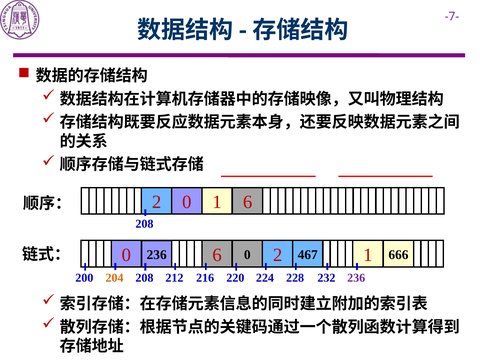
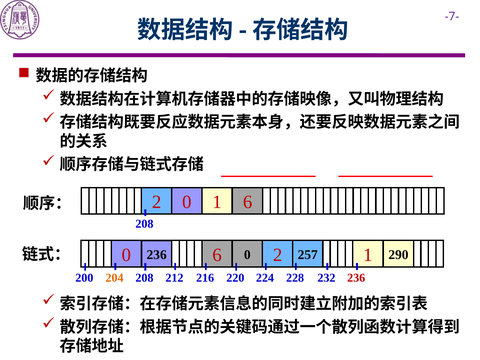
467: 467 -> 257 (308, 255)
666: 666 -> 290 (398, 255)
236 colour: purple -> red (356, 278)
